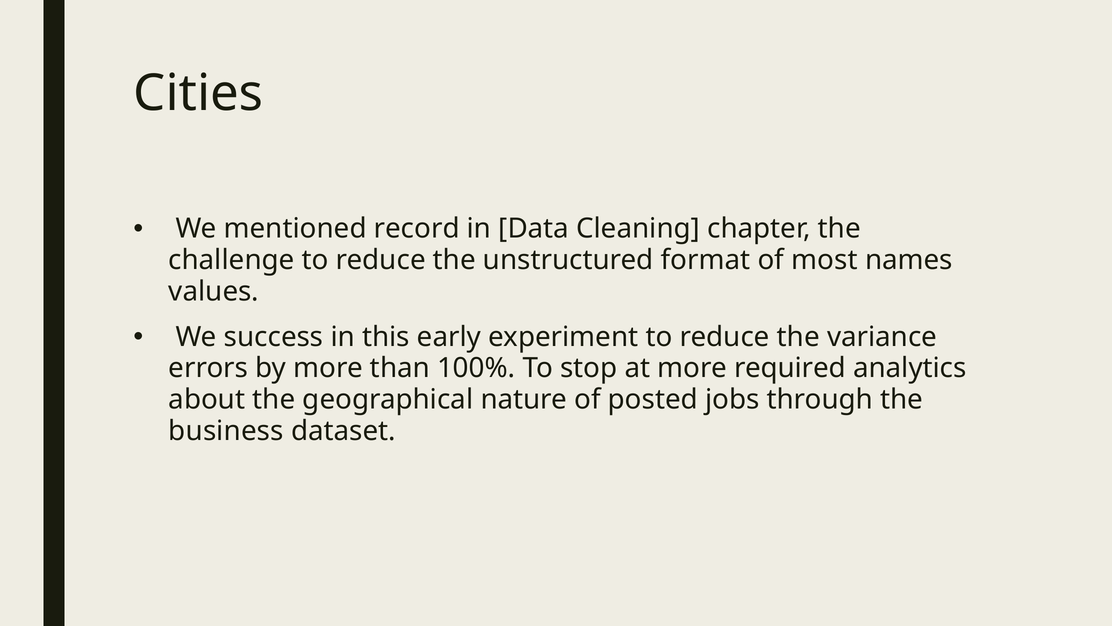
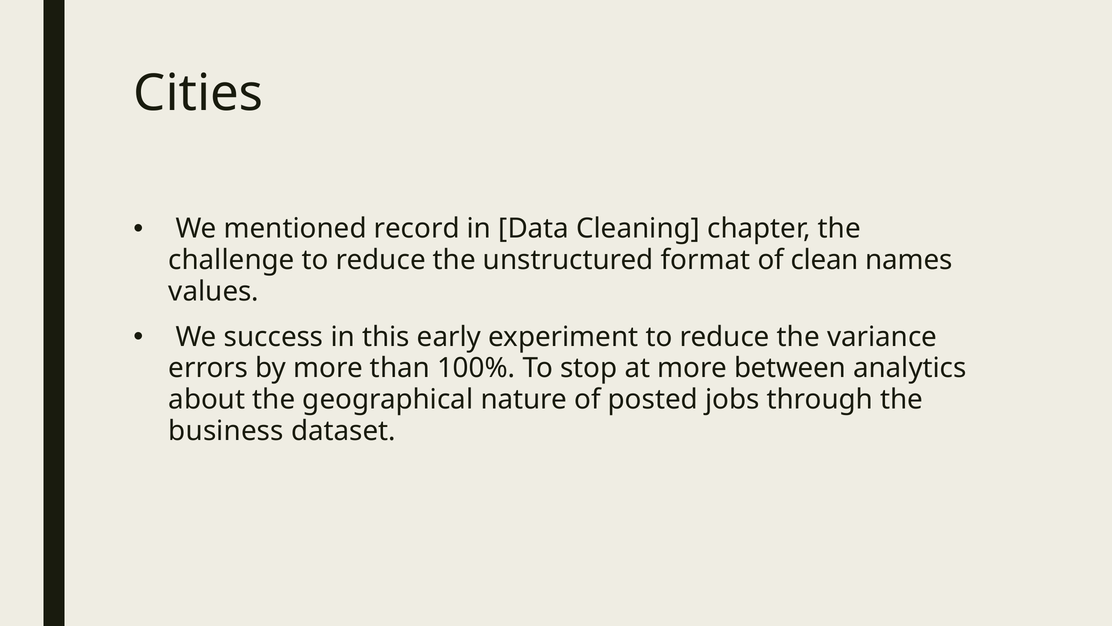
most: most -> clean (825, 260)
required: required -> between (790, 368)
